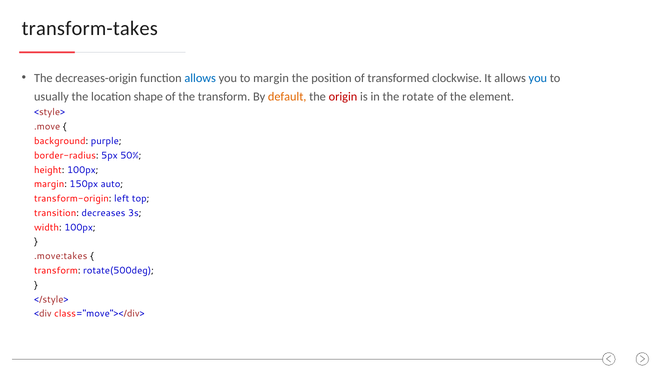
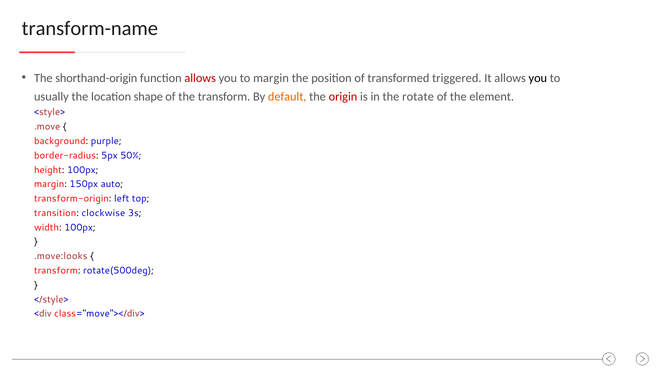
transform-takes: transform-takes -> transform-name (90, 29)
decreases-origin: decreases-origin -> shorthand-origin (96, 78)
allows colour: blue -> red (200, 78)
clockwise: clockwise -> triggered (457, 78)
you colour: blue -> black (538, 78)
decreases: decreases -> clockwise (103, 213)
.move:takes: .move:takes -> .move:looks (61, 256)
